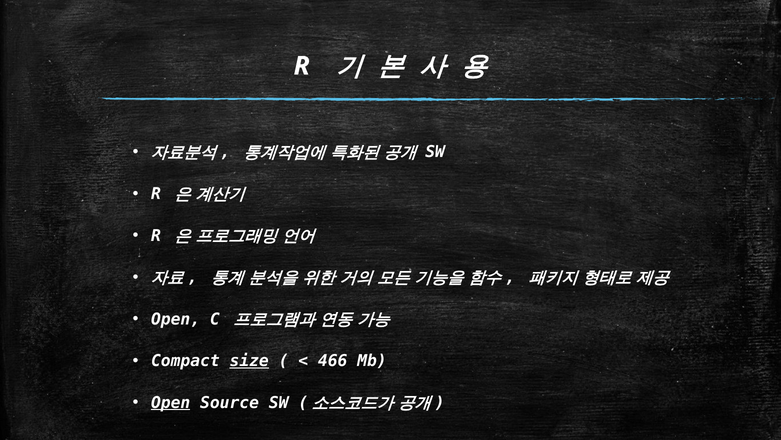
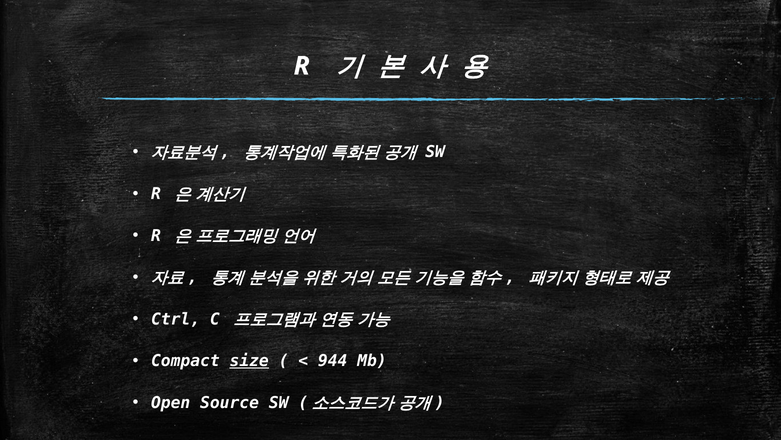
Open: Open -> Ctrl (176, 319)
466: 466 -> 944 (333, 360)
Open underline: present -> none (171, 402)
